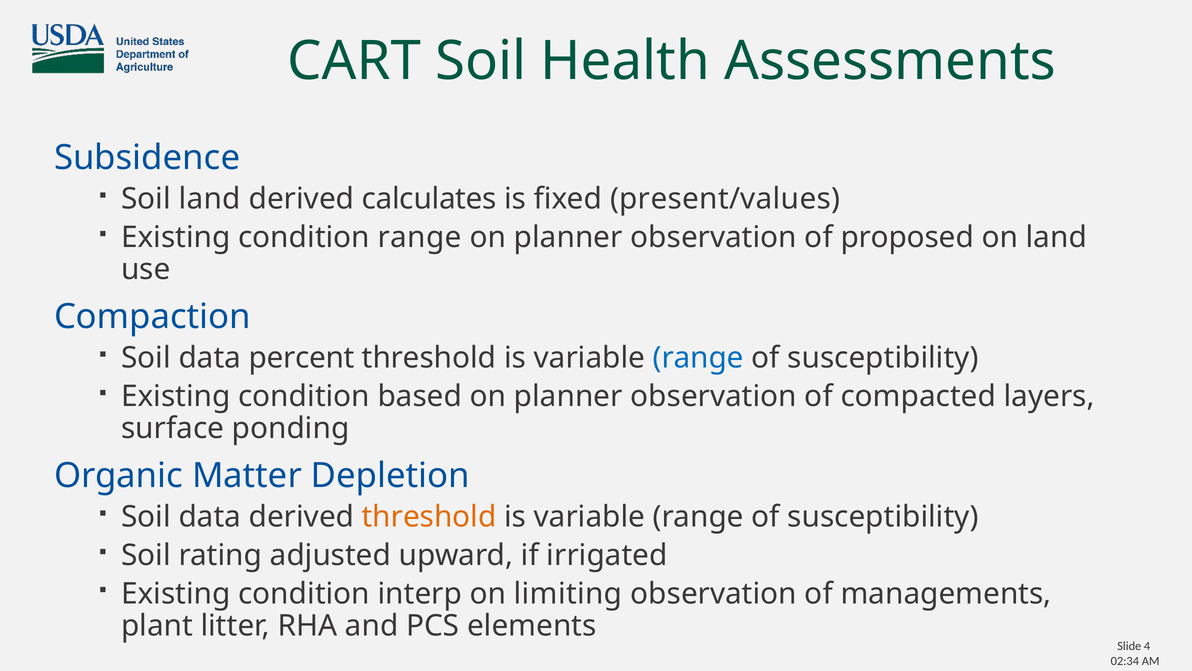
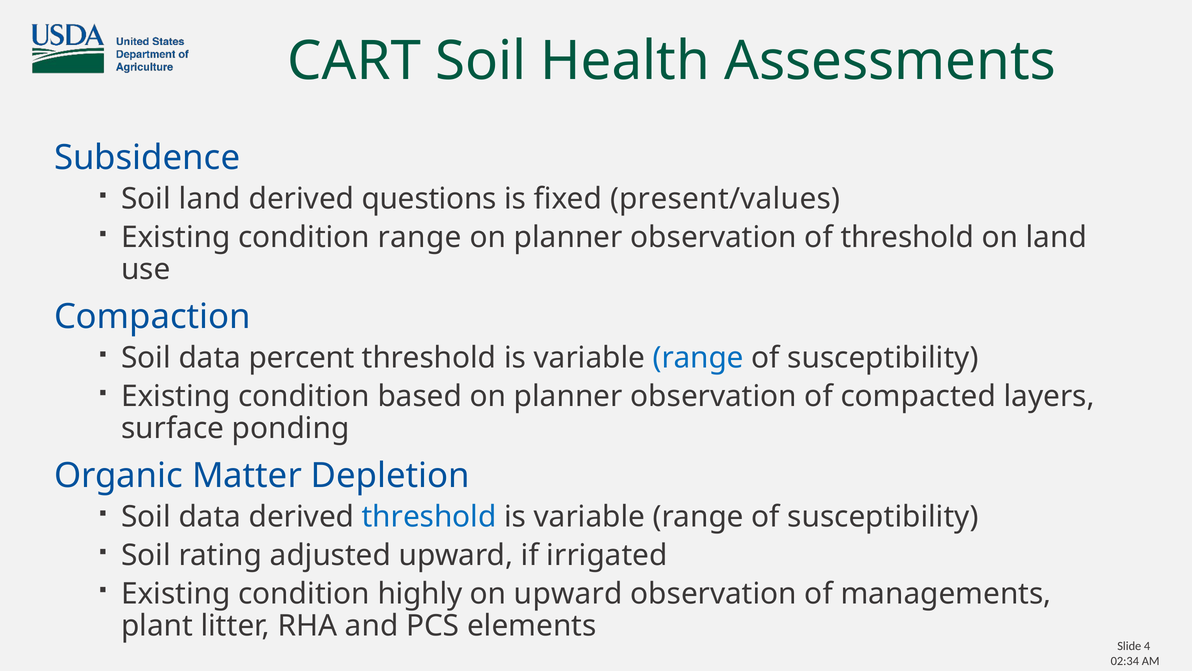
calculates: calculates -> questions (429, 199)
of proposed: proposed -> threshold (907, 237)
threshold colour: orange -> blue (429, 517)
interp: interp -> highly (420, 593)
on limiting: limiting -> upward (568, 593)
